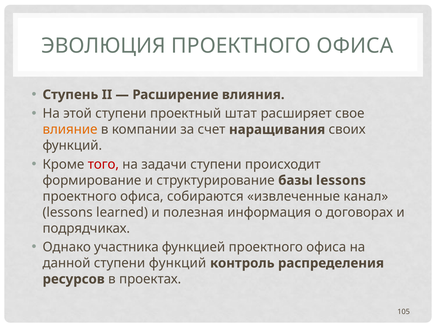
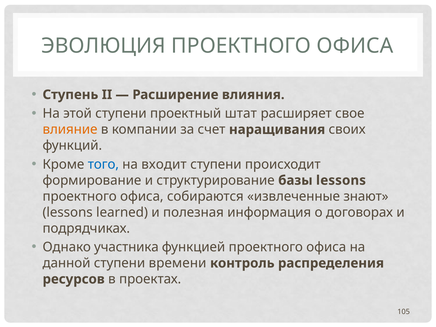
того colour: red -> blue (103, 164)
задачи: задачи -> входит (164, 164)
канал: канал -> знают (366, 196)
ступени функций: функций -> времени (178, 263)
